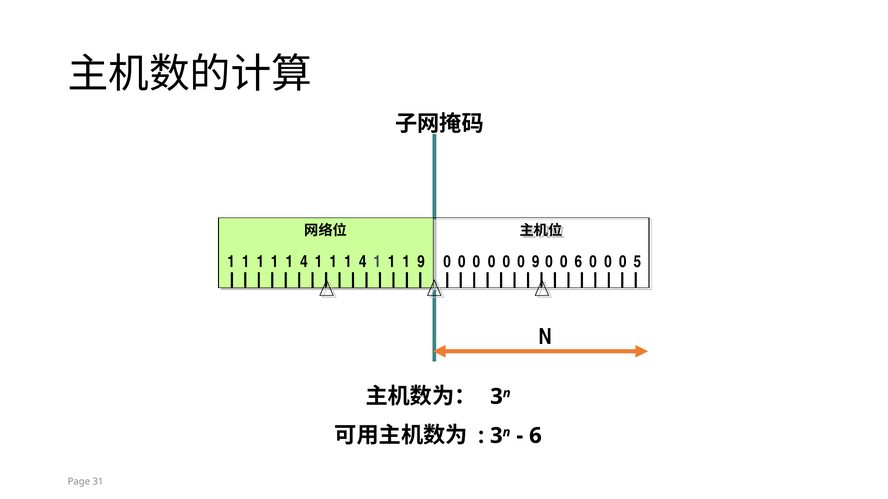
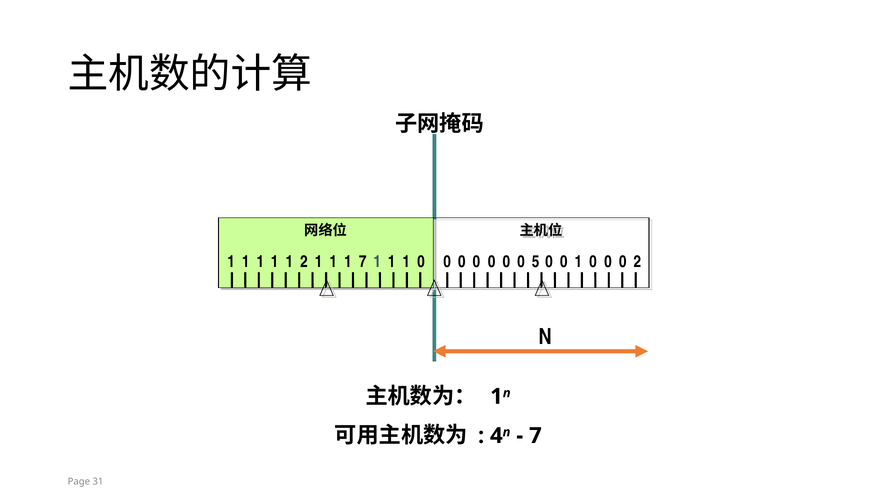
4: 4 -> 2 (304, 262)
4: 4 -> 7 (363, 262)
9: 9 -> 0 (421, 262)
0 9: 9 -> 5 (536, 262)
6: 6 -> 1 (578, 262)
0 5: 5 -> 2 (637, 262)
3: 3 -> 1 (497, 397)
3: 3 -> 4 (496, 436)
6: 6 -> 7 (535, 436)
